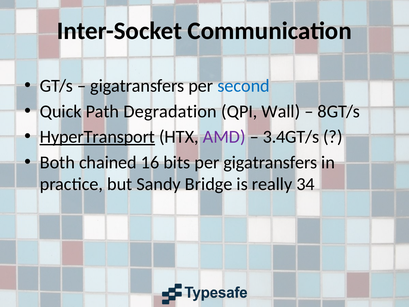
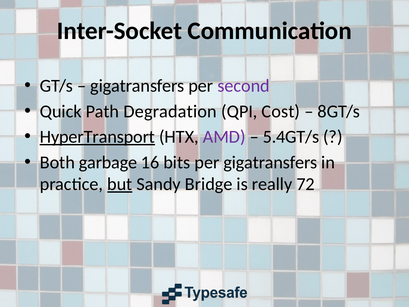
second colour: blue -> purple (244, 86)
Wall: Wall -> Cost (281, 111)
3.4GT/s: 3.4GT/s -> 5.4GT/s (291, 137)
chained: chained -> garbage (108, 162)
but underline: none -> present (120, 184)
34: 34 -> 72 (306, 184)
